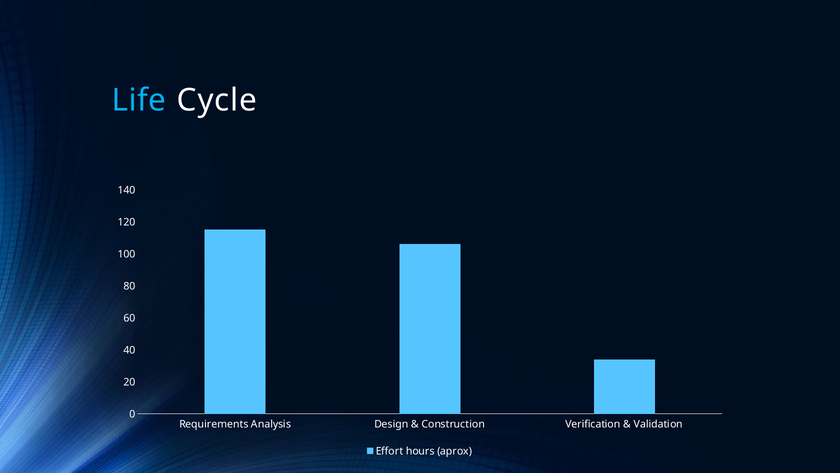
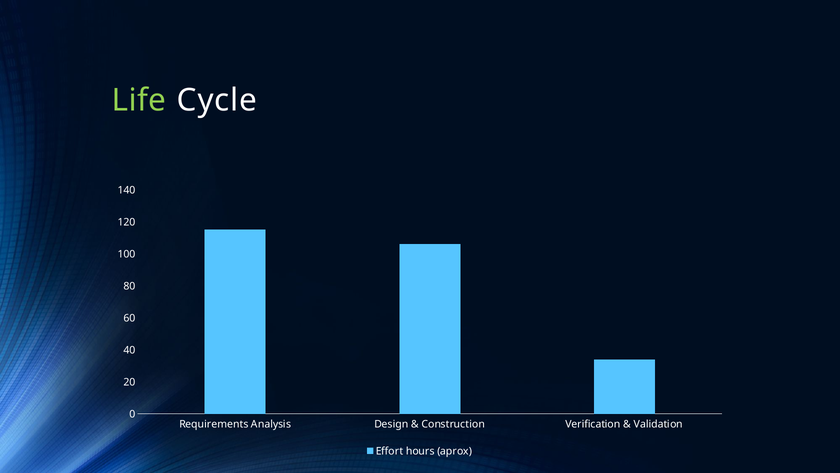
Life colour: light blue -> light green (139, 100)
